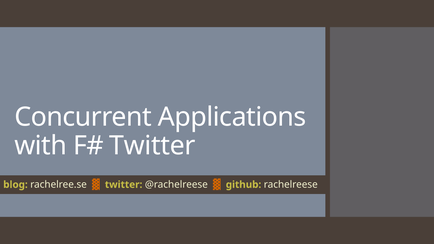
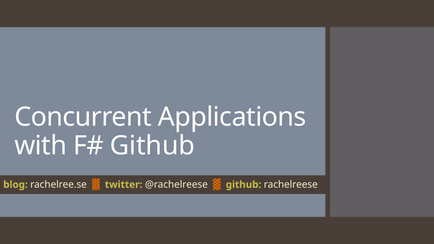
Twitter: Twitter -> Github (152, 146)
